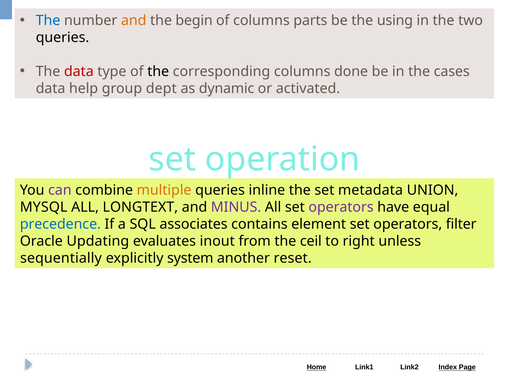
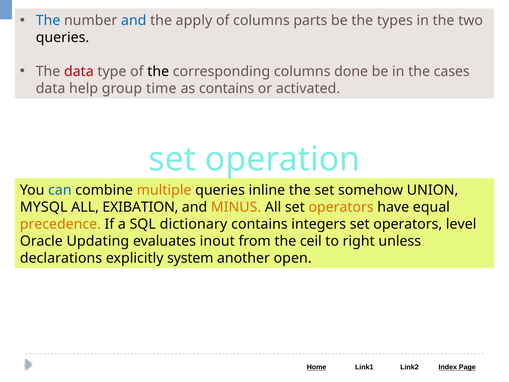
and colour: orange -> blue (134, 20)
begin: begin -> apply (194, 20)
using: using -> types (395, 20)
dept: dept -> time (161, 88)
as dynamic: dynamic -> contains (227, 88)
can colour: purple -> blue (60, 190)
metadata: metadata -> somehow (371, 190)
LONGTEXT: LONGTEXT -> EXIBATION (140, 207)
MINUS colour: purple -> orange (236, 207)
operators colour: purple -> orange (341, 207)
precedence colour: blue -> orange (60, 224)
associates: associates -> dictionary (193, 224)
element: element -> integers (319, 224)
filter: filter -> level (461, 224)
sequentially: sequentially -> declarations (61, 258)
reset: reset -> open (293, 258)
